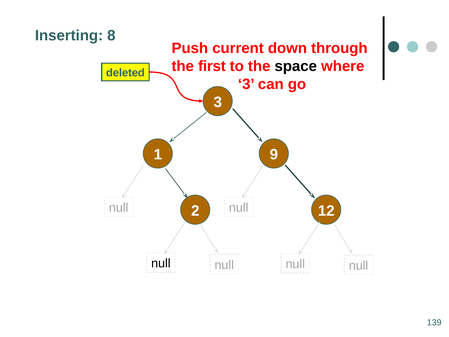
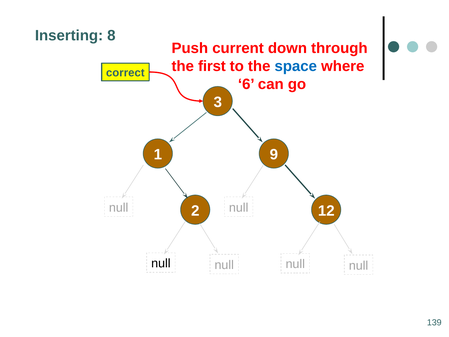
space colour: black -> blue (296, 66)
deleted: deleted -> correct (125, 73)
3: 3 -> 6 (246, 84)
